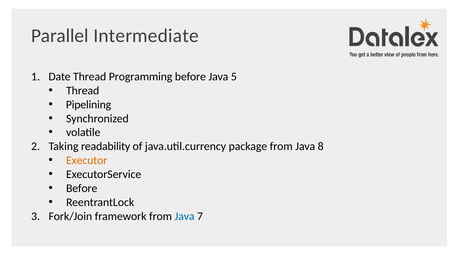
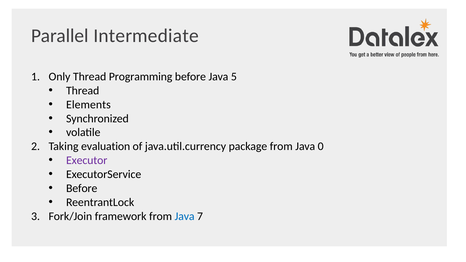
Date: Date -> Only (60, 77)
Pipelining: Pipelining -> Elements (88, 105)
readability: readability -> evaluation (106, 147)
8: 8 -> 0 (321, 147)
Executor colour: orange -> purple (87, 160)
